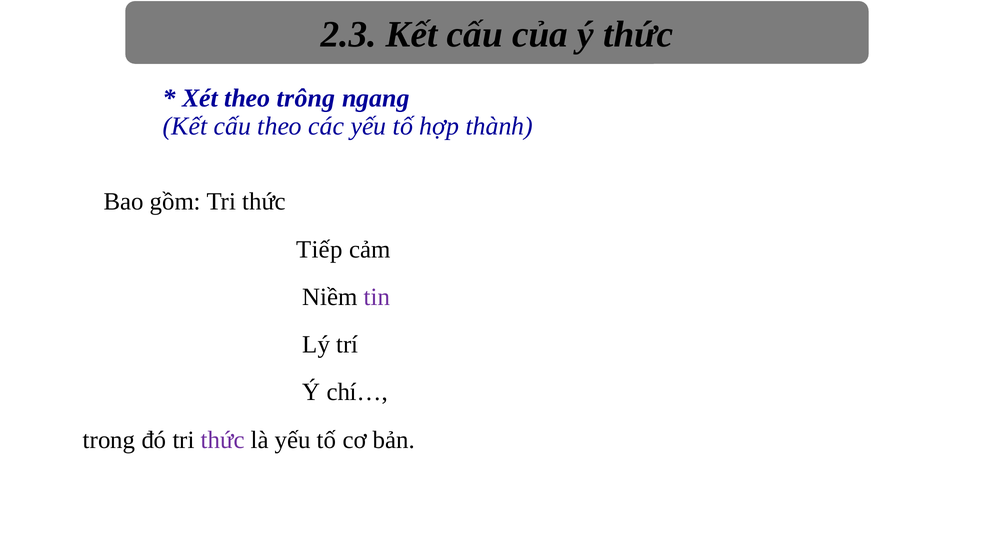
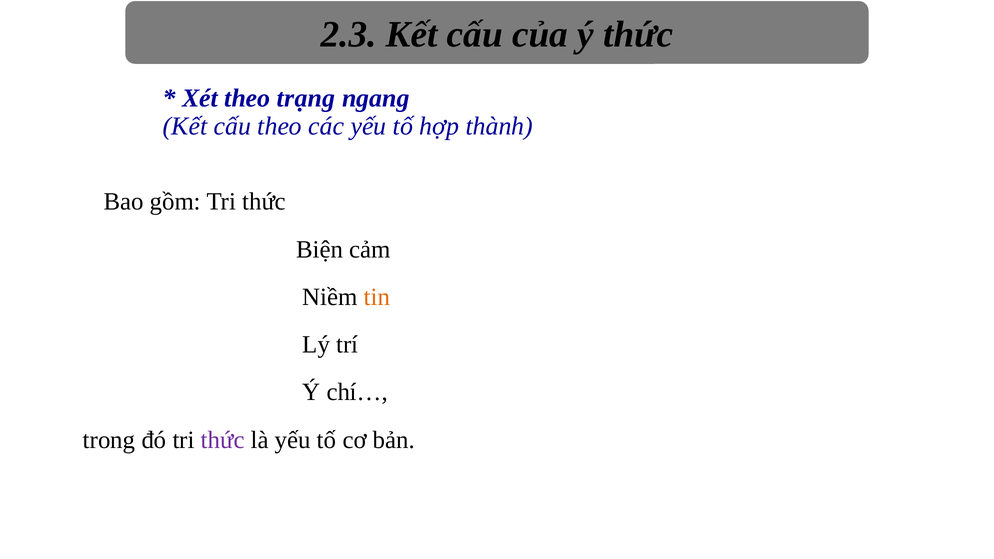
trông: trông -> trạng (306, 98)
Tiếp: Tiếp -> Biện (320, 249)
tin colour: purple -> orange (377, 297)
